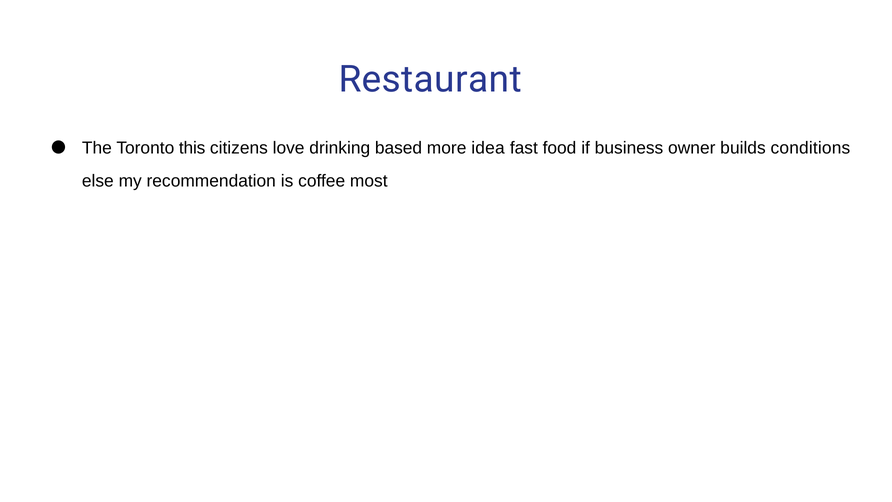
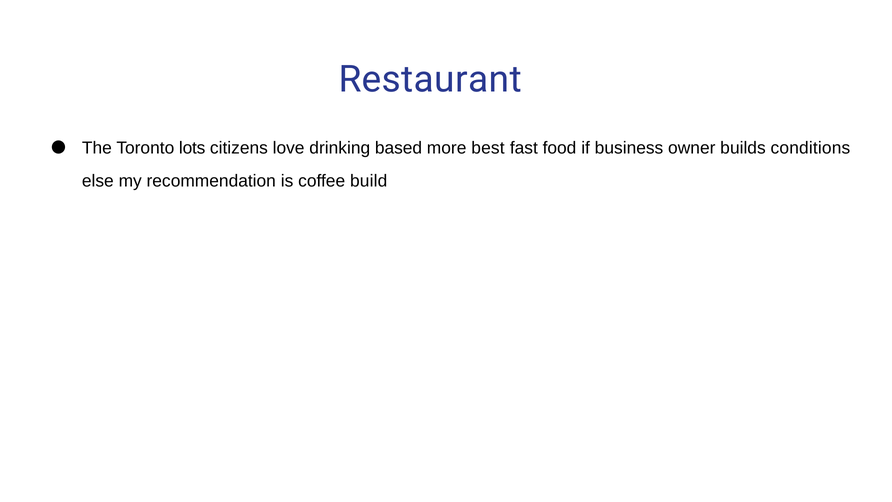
this: this -> lots (192, 148)
idea: idea -> best (488, 148)
most: most -> build (369, 181)
